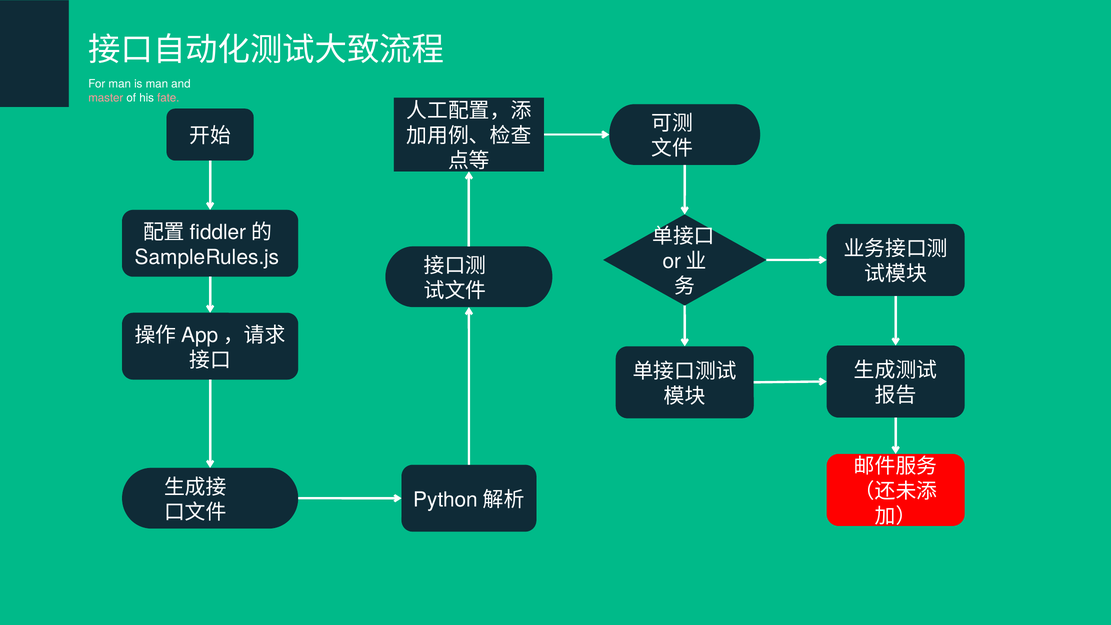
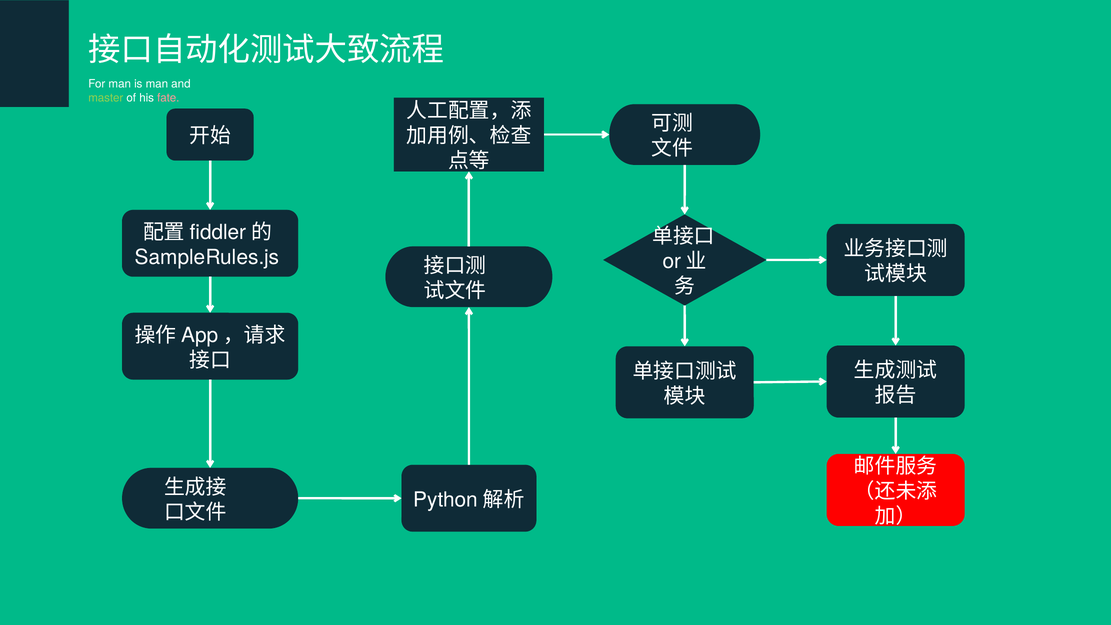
master colour: pink -> light green (106, 98)
